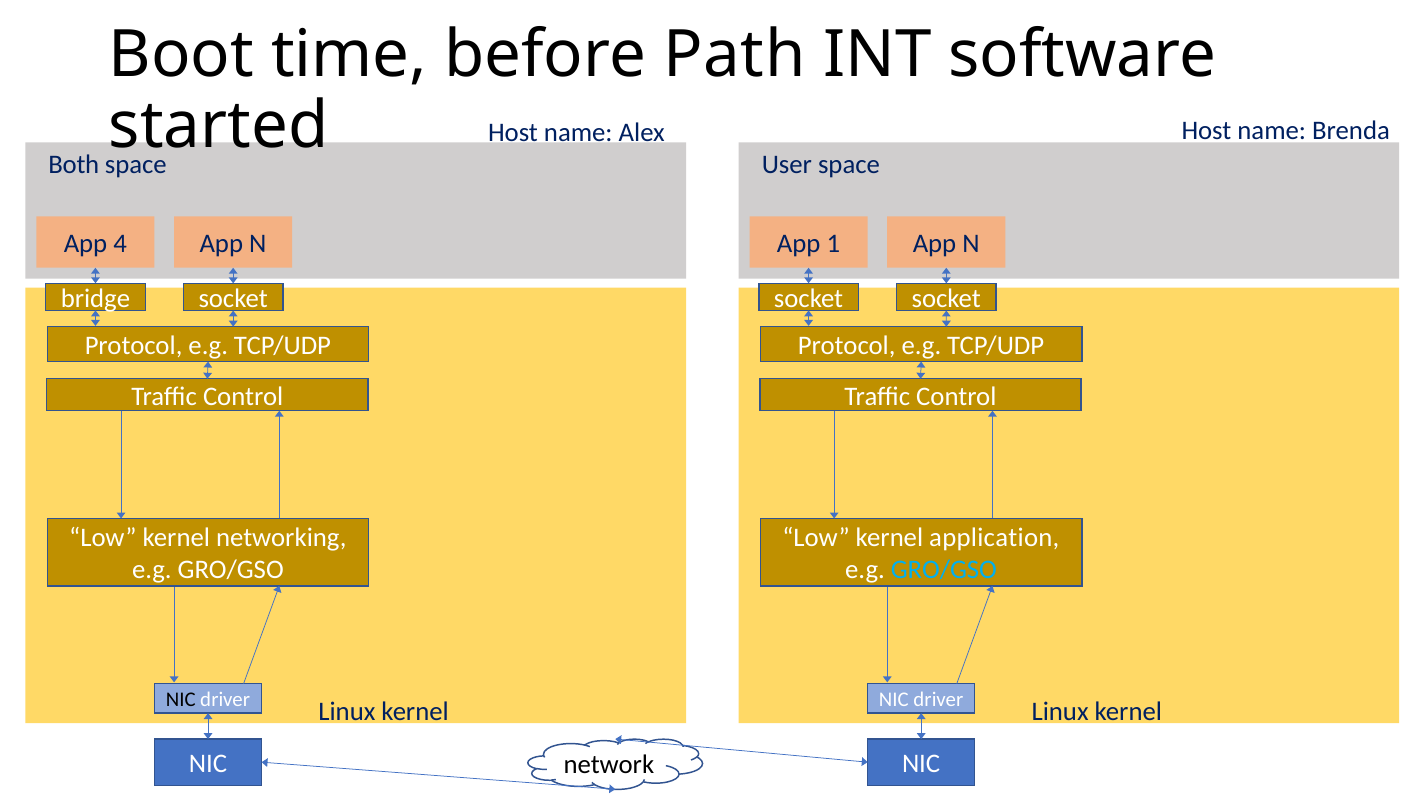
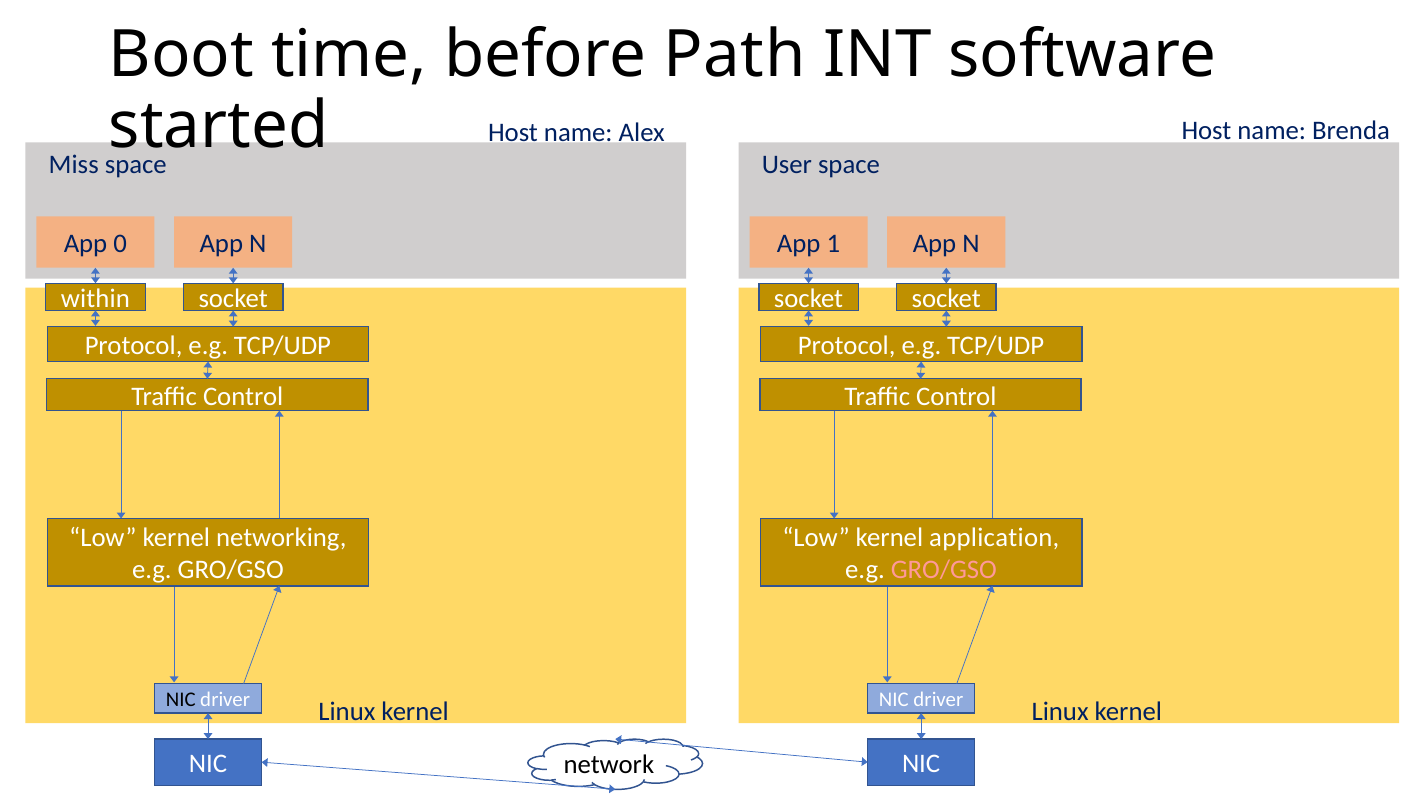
Both: Both -> Miss (74, 165)
4: 4 -> 0 (120, 244)
bridge: bridge -> within (95, 299)
GRO/GSO colour: light blue -> pink (944, 570)
